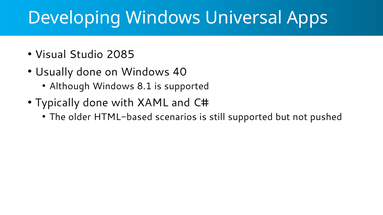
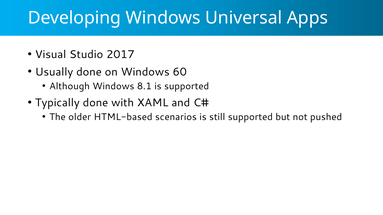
2085: 2085 -> 2017 (120, 55)
40: 40 -> 60 (180, 72)
